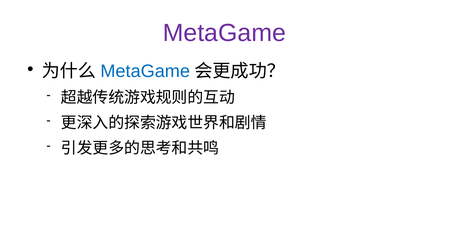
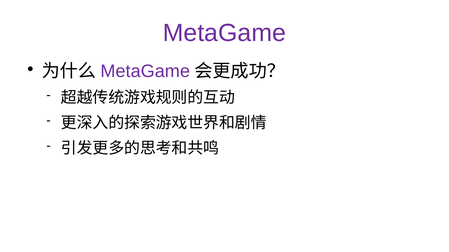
MetaGame colour: blue -> purple (145, 71)
